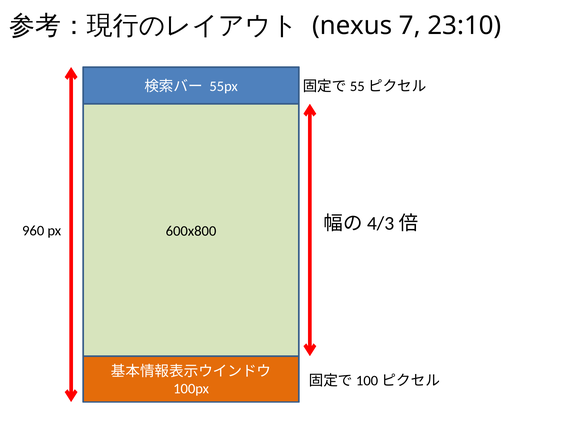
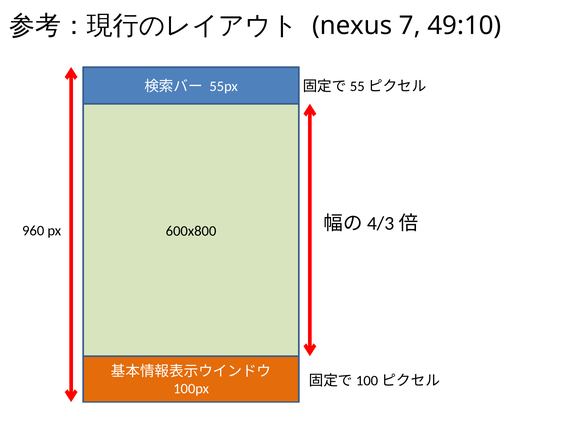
23:10: 23:10 -> 49:10 (464, 26)
